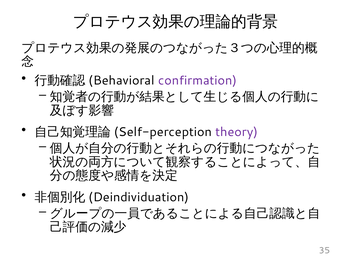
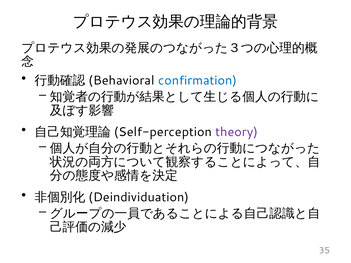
confirmation colour: purple -> blue (198, 81)
